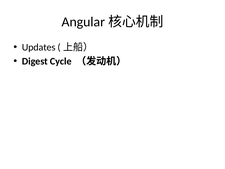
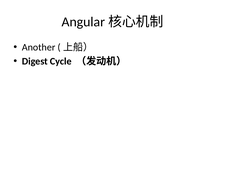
Updates: Updates -> Another (39, 47)
